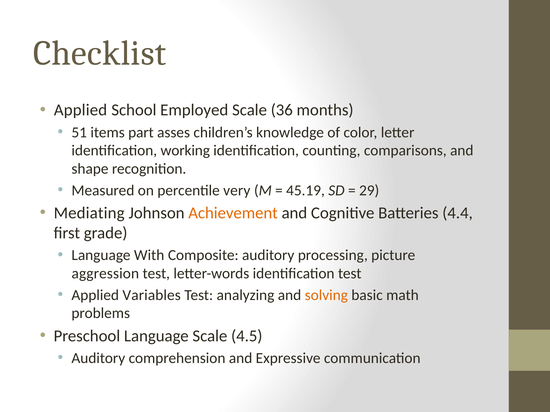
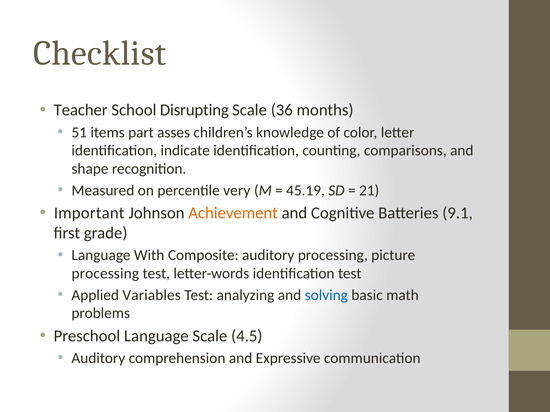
Applied: Applied -> Teacher (81, 110)
Employed: Employed -> Disrupting (194, 110)
working: working -> indicate (185, 151)
29: 29 -> 21 (369, 191)
Mediating: Mediating -> Important (89, 213)
4.4: 4.4 -> 9.1 (458, 213)
aggression: aggression -> processing (105, 274)
solving colour: orange -> blue (326, 295)
